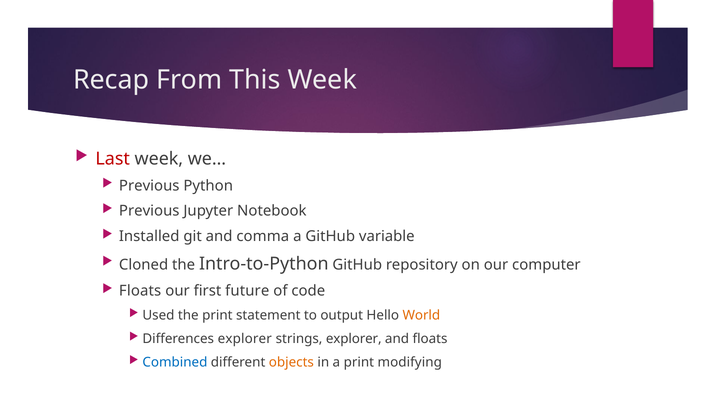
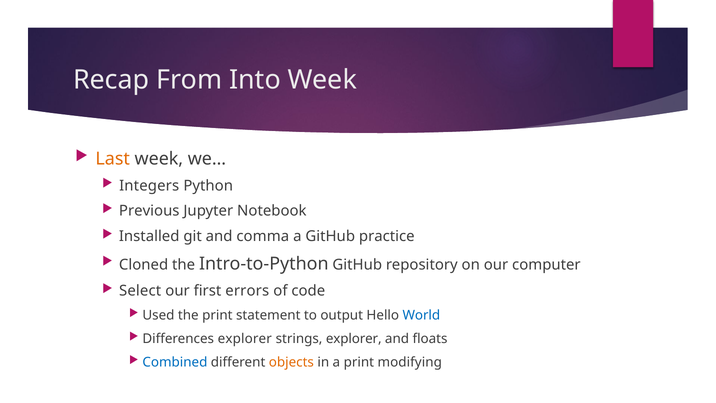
This: This -> Into (255, 80)
Last colour: red -> orange (113, 159)
Previous: Previous -> Integers (149, 185)
variable: variable -> practice (387, 236)
Floats: Floats -> Select (140, 291)
future: future -> errors (247, 291)
World colour: orange -> blue (421, 315)
